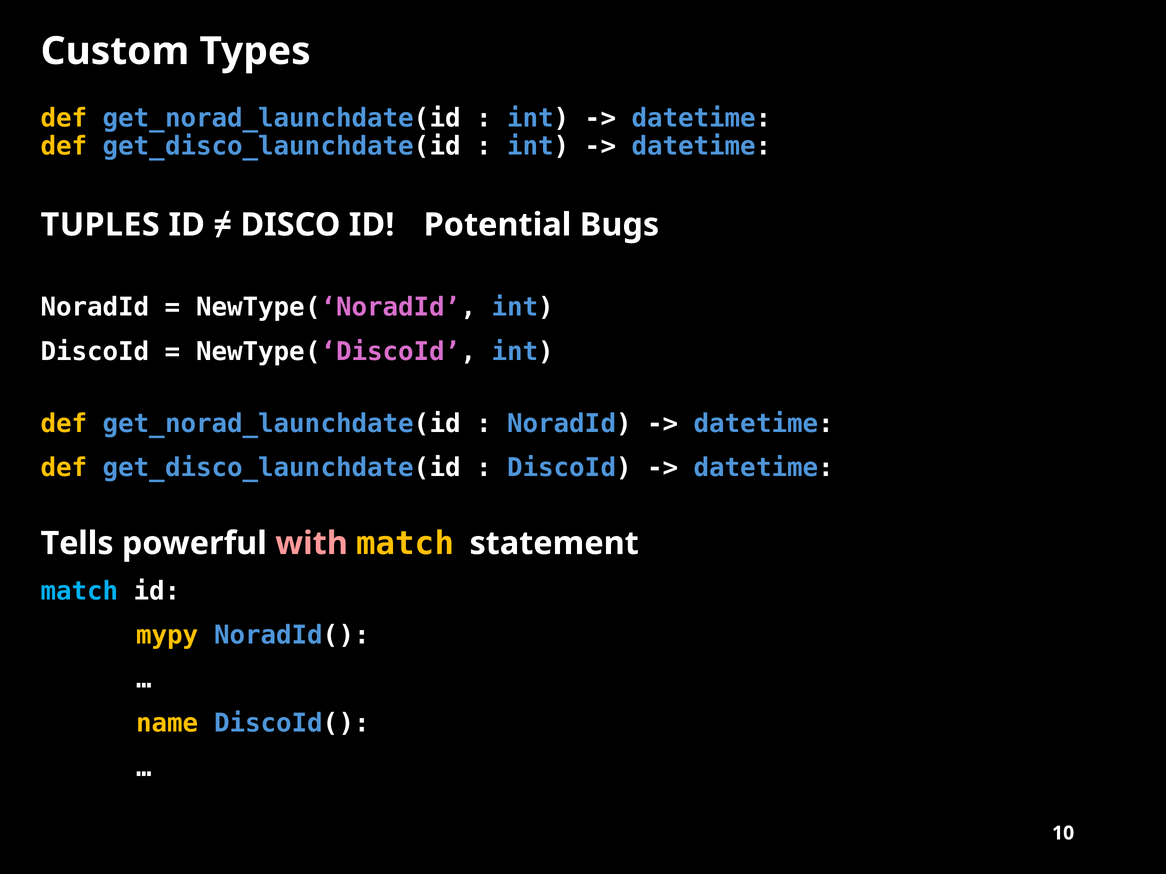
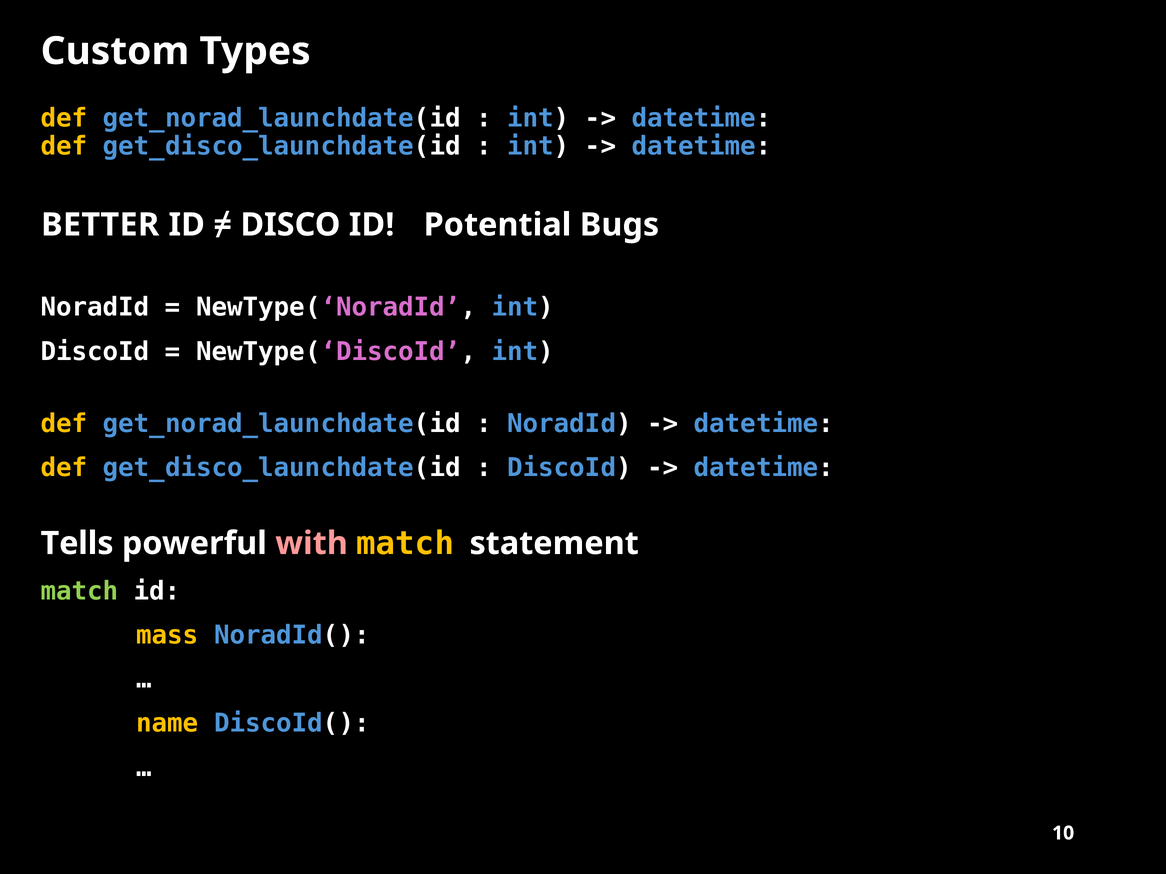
TUPLES: TUPLES -> BETTER (100, 225)
match colour: light blue -> light green (80, 591)
mypy: mypy -> mass (167, 636)
